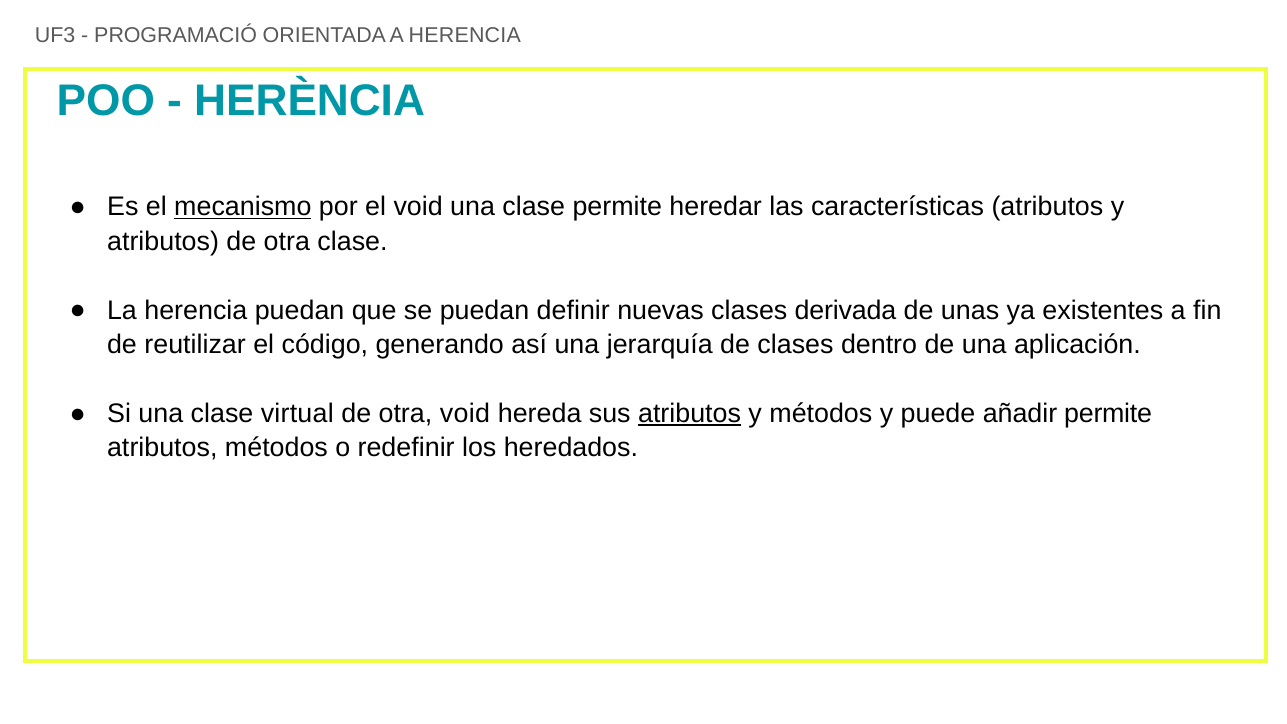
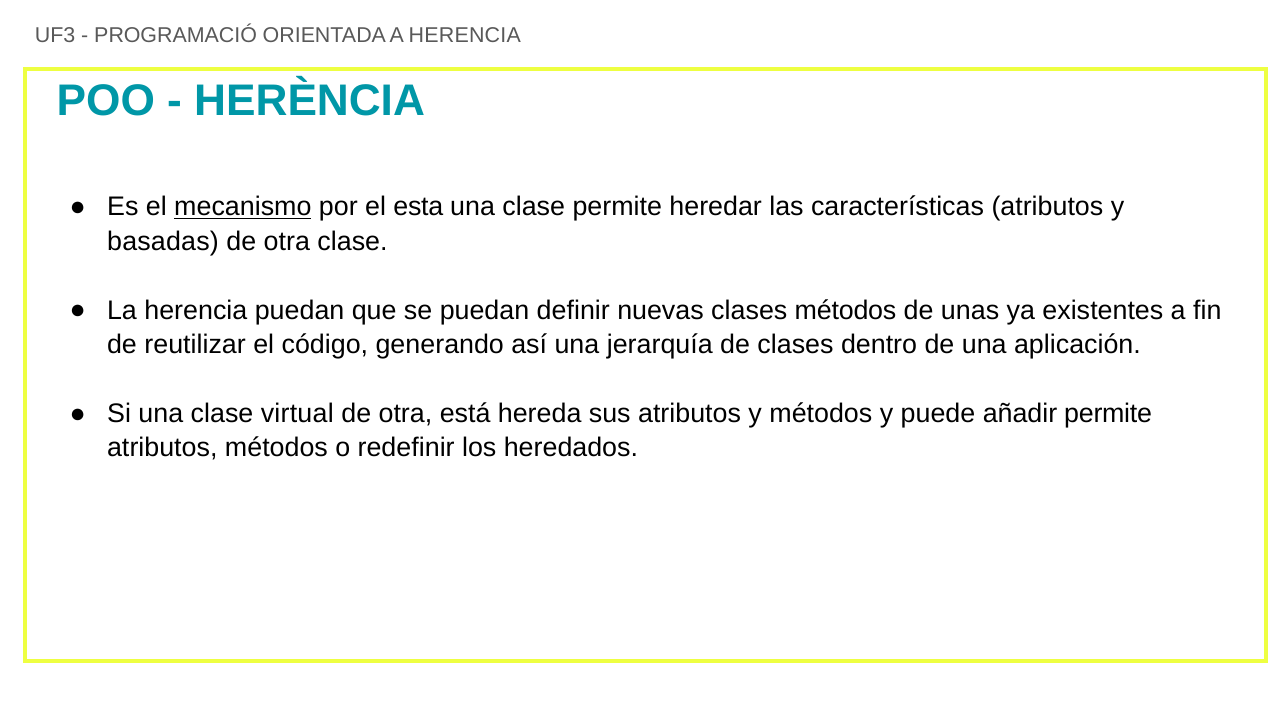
el void: void -> esta (418, 207)
atributos: atributos -> basadas (163, 241)
clases derivada: derivada -> métodos (846, 310)
otra void: void -> está (465, 413)
atributos underline: present -> none (690, 413)
